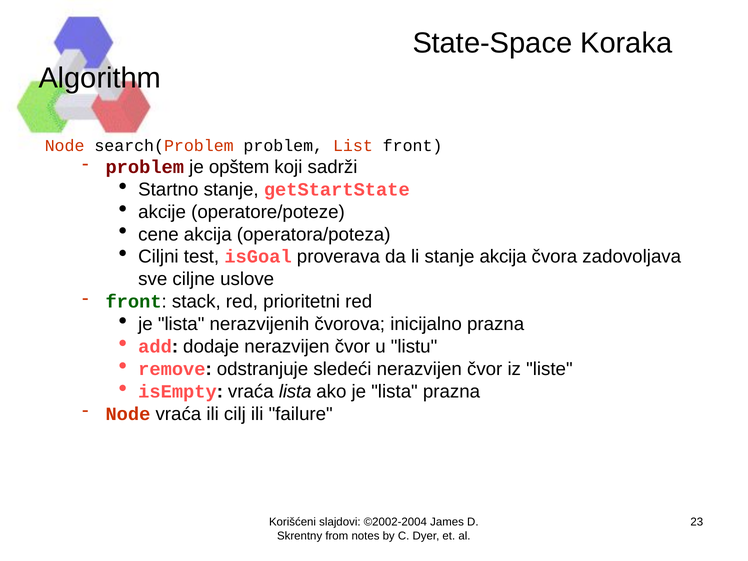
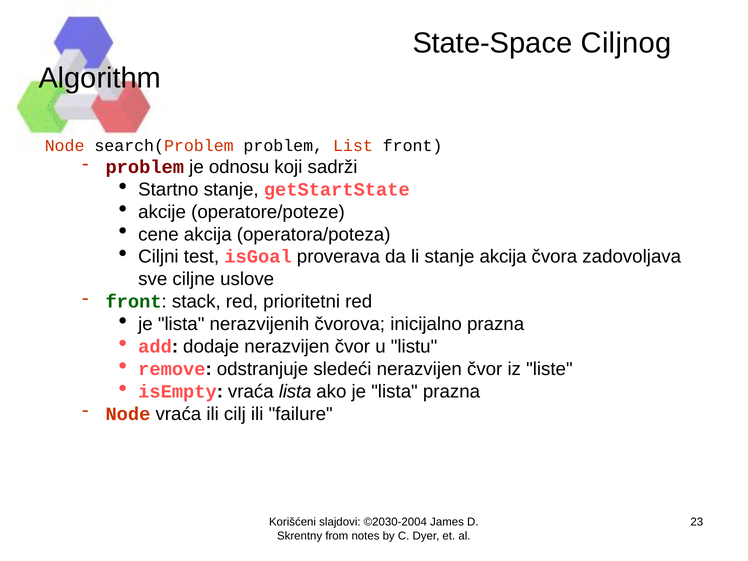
Koraka: Koraka -> Ciljnog (626, 43)
opštem: opštem -> odnosu (239, 167)
©2002-2004: ©2002-2004 -> ©2030-2004 (395, 522)
